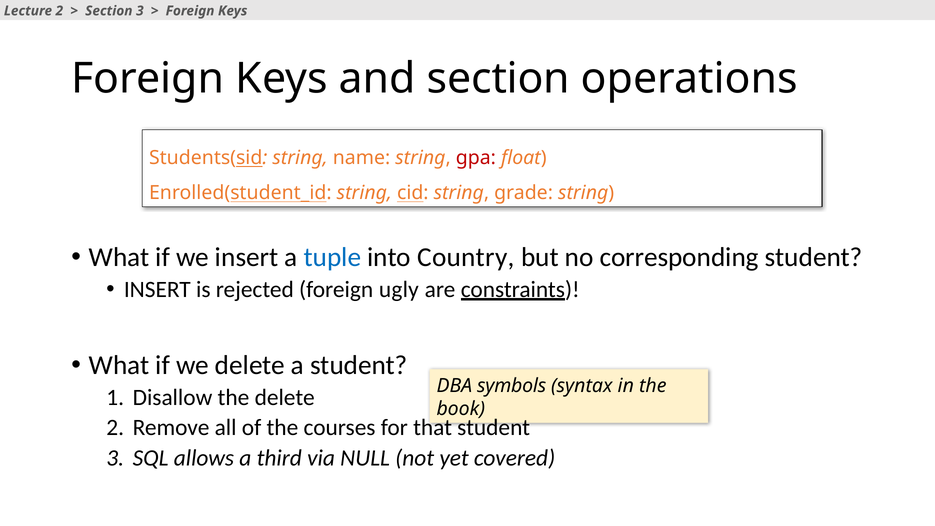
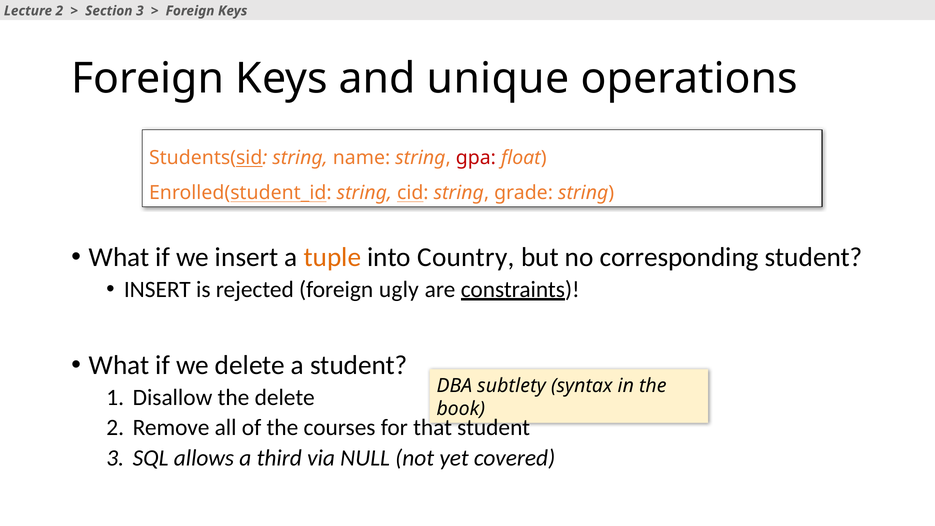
and section: section -> unique (498, 79)
tuple colour: blue -> orange (332, 257)
symbols: symbols -> subtlety (512, 386)
